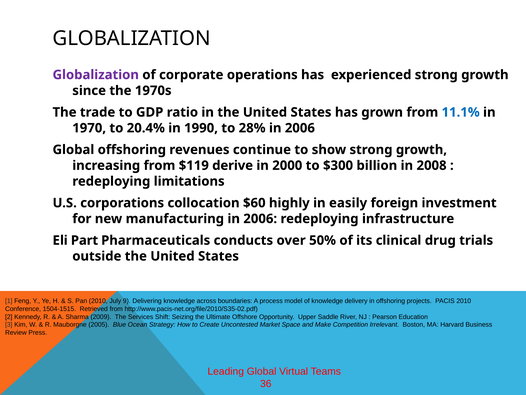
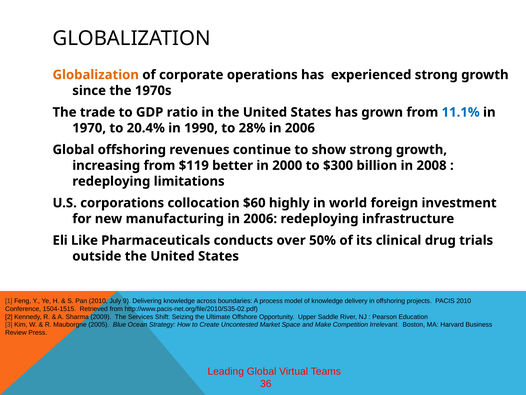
Globalization colour: purple -> orange (96, 75)
derive: derive -> better (233, 165)
easily: easily -> world (348, 203)
Part: Part -> Like (84, 240)
